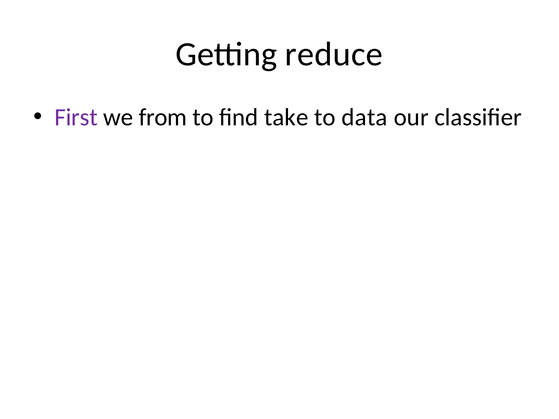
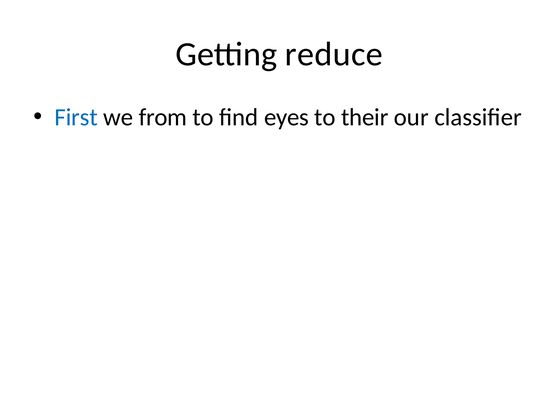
First colour: purple -> blue (76, 117)
take: take -> eyes (286, 117)
data: data -> their (365, 117)
